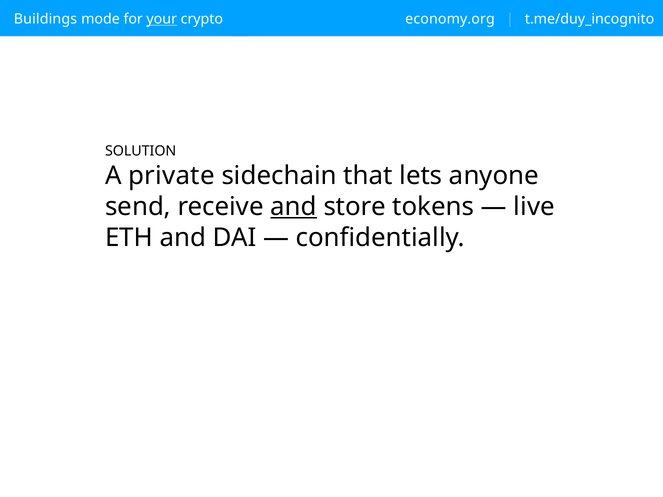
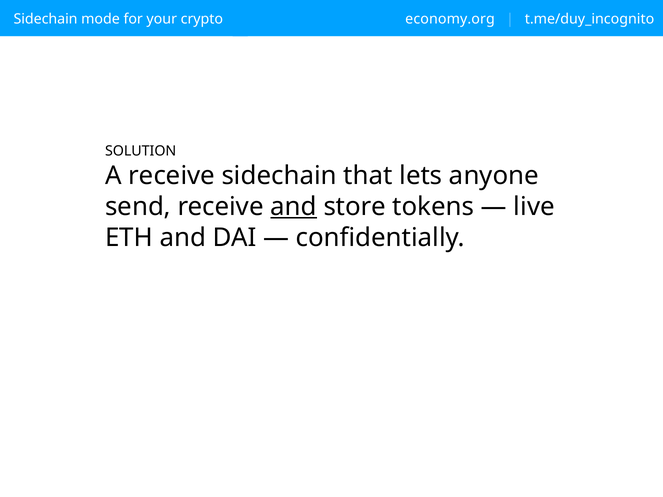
Buildings: Buildings -> Sidechain (46, 19)
your underline: present -> none (162, 19)
A private: private -> receive (172, 176)
